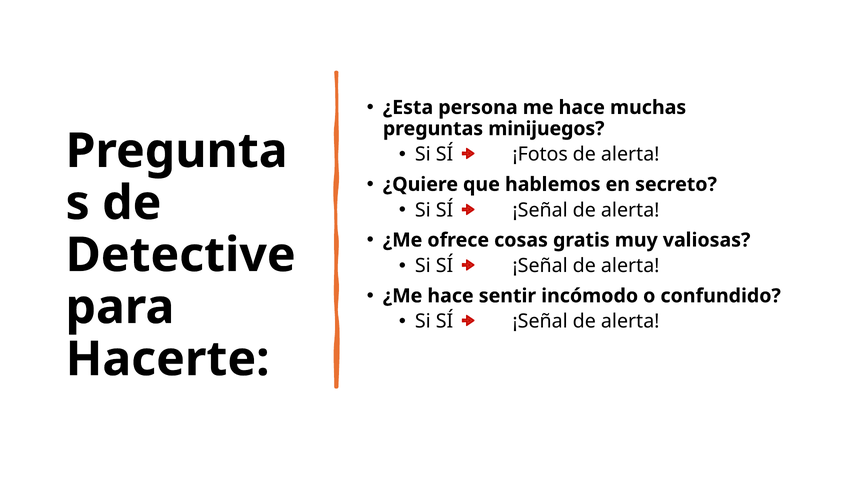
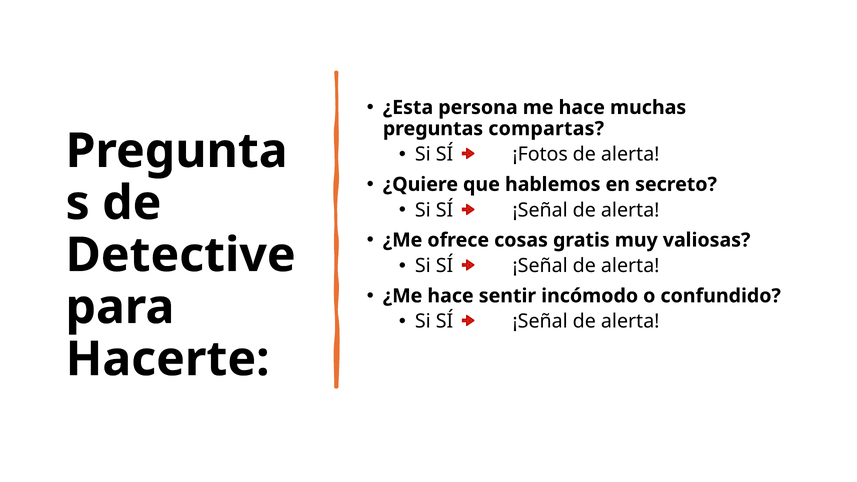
minijuegos: minijuegos -> compartas (546, 129)
